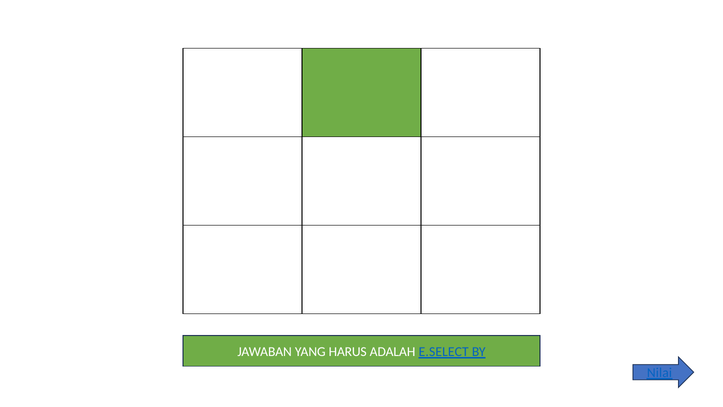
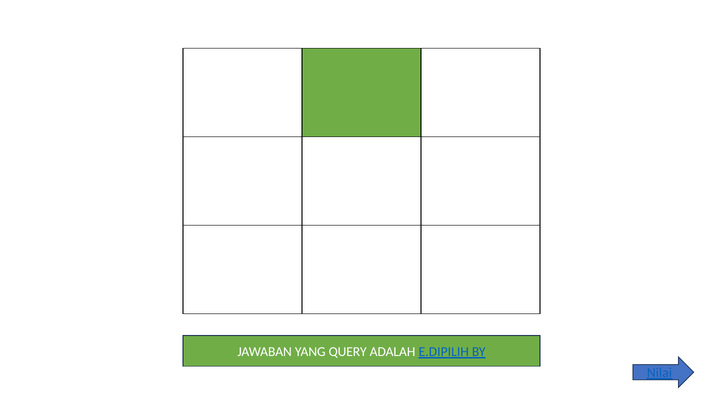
HARUS: HARUS -> QUERY (348, 351)
E.SELECT: E.SELECT -> E.DIPILIH (444, 351)
